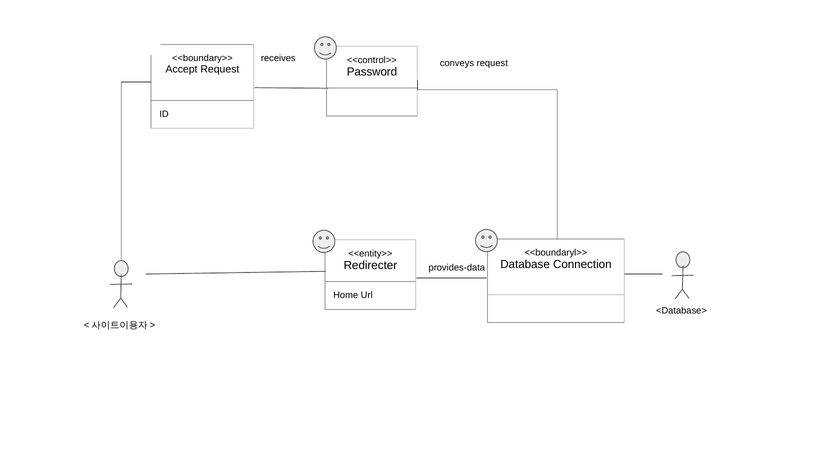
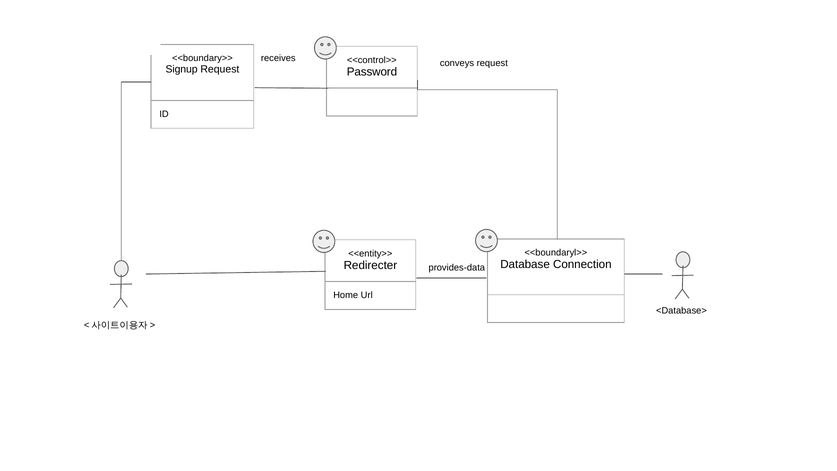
Accept: Accept -> Signup (182, 69)
